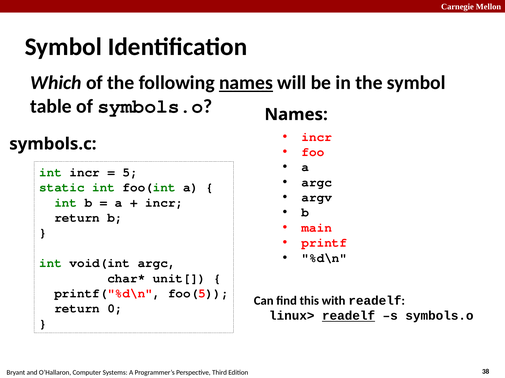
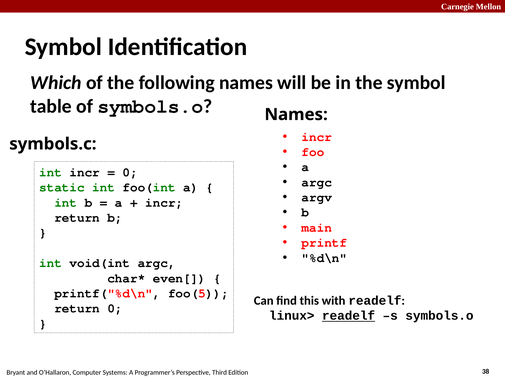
names underline: present -> none (246, 83)
5: 5 -> 0 (130, 173)
unit[: unit[ -> even[ (179, 279)
